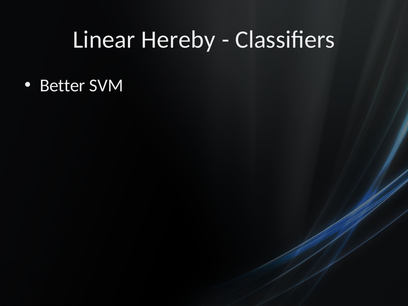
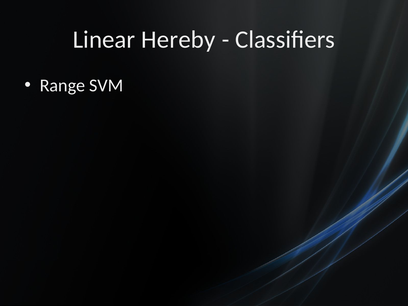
Better: Better -> Range (62, 86)
